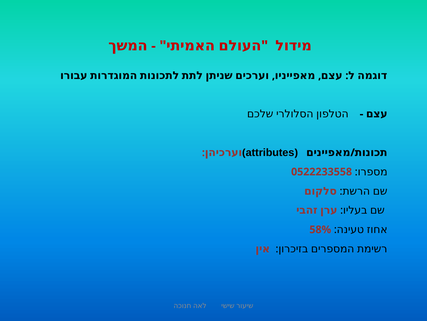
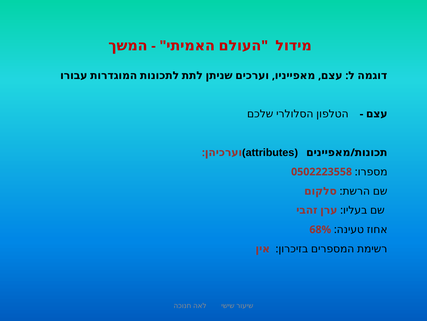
0522233558: 0522233558 -> 0502223558 (322, 171)
58%: 58% -> 68% (320, 229)
